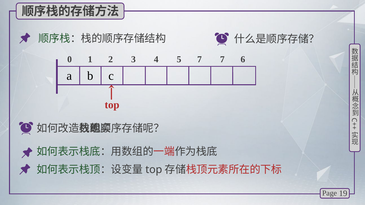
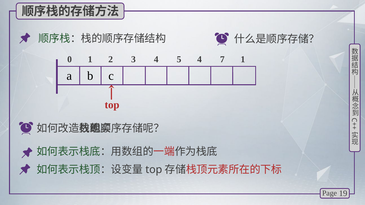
5 7: 7 -> 4 (200, 59)
7 6: 6 -> 1 (243, 59)
